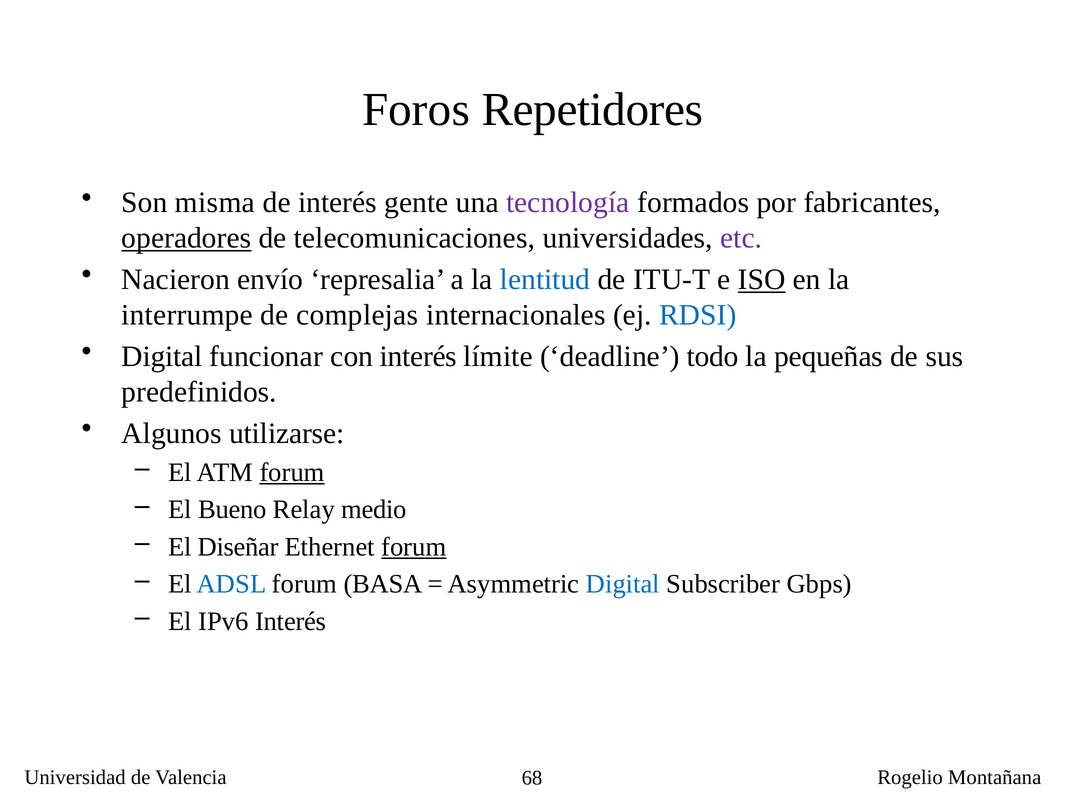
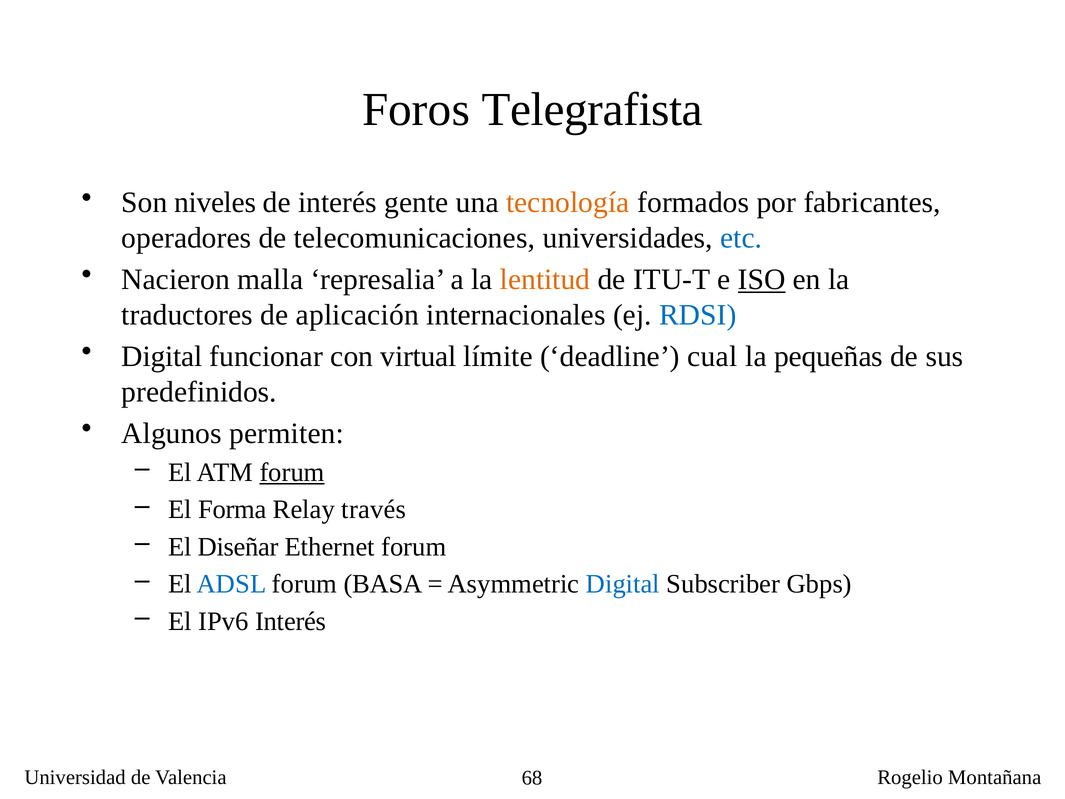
Repetidores: Repetidores -> Telegrafista (592, 110)
misma: misma -> niveles (215, 202)
tecnología colour: purple -> orange (568, 202)
operadores underline: present -> none (186, 238)
etc colour: purple -> blue (741, 238)
envío: envío -> malla (270, 279)
lentitud colour: blue -> orange (545, 279)
interrumpe: interrumpe -> traductores (187, 315)
complejas: complejas -> aplicación (357, 315)
con interés: interés -> virtual (418, 356)
todo: todo -> cual (712, 356)
utilizarse: utilizarse -> permiten (287, 433)
Bueno: Bueno -> Forma (232, 509)
medio: medio -> través (374, 509)
forum underline: present -> none (414, 547)
